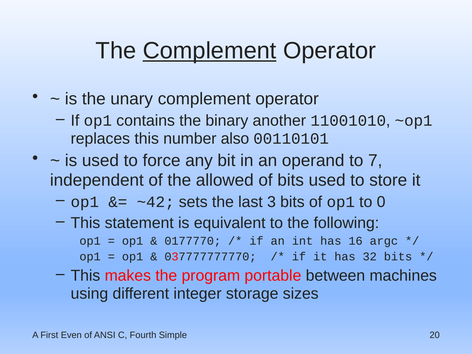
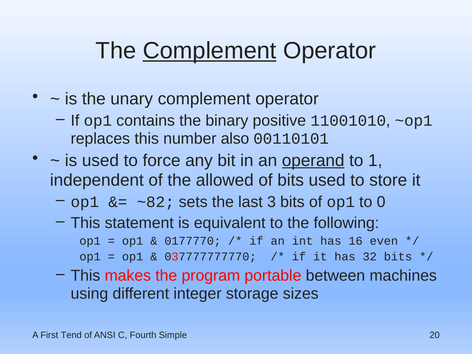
another: another -> positive (279, 121)
operand underline: none -> present (313, 161)
7: 7 -> 1 (375, 161)
~42: ~42 -> ~82 (156, 202)
argc: argc -> even (384, 241)
Even: Even -> Tend (71, 335)
